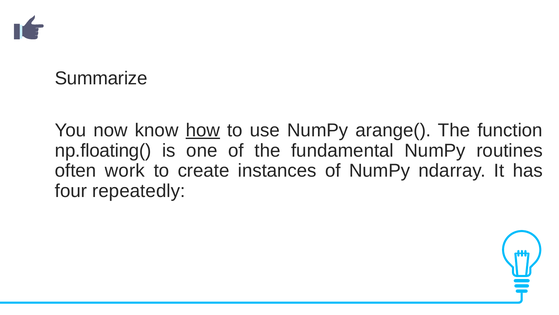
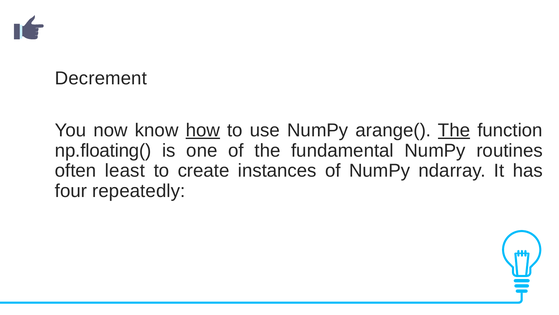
Summarize: Summarize -> Decrement (101, 78)
The underline: none -> present (454, 130)
work: work -> least (125, 170)
